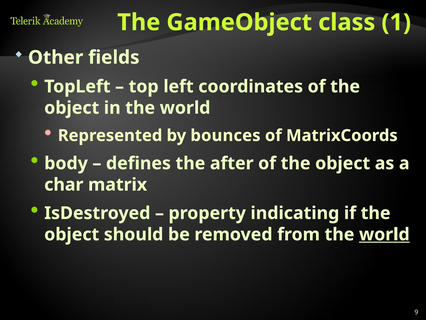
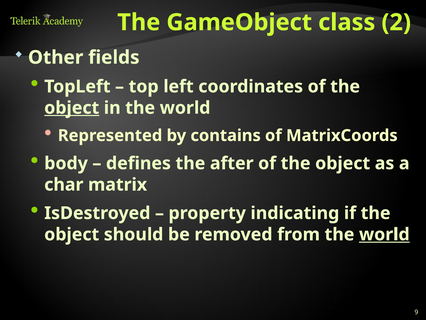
1: 1 -> 2 (396, 22)
object underline: none -> present (72, 108)
bounces: bounces -> contains (226, 135)
